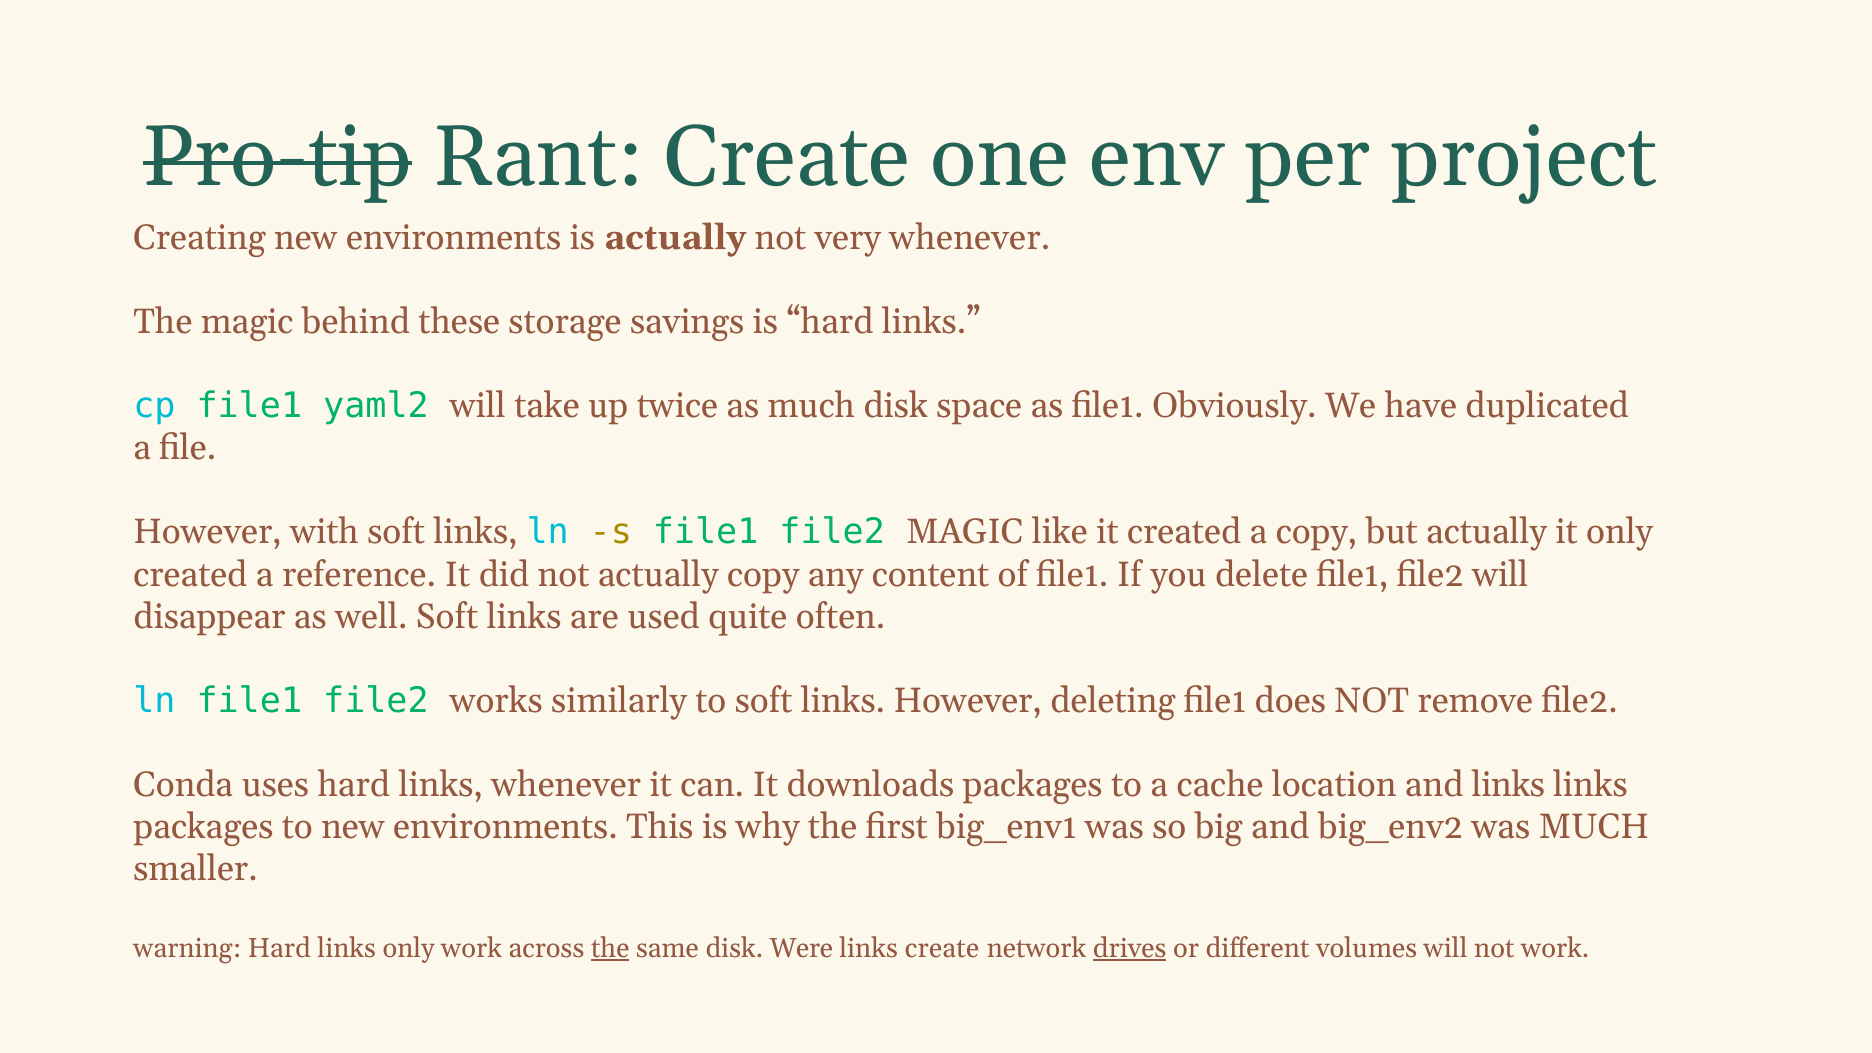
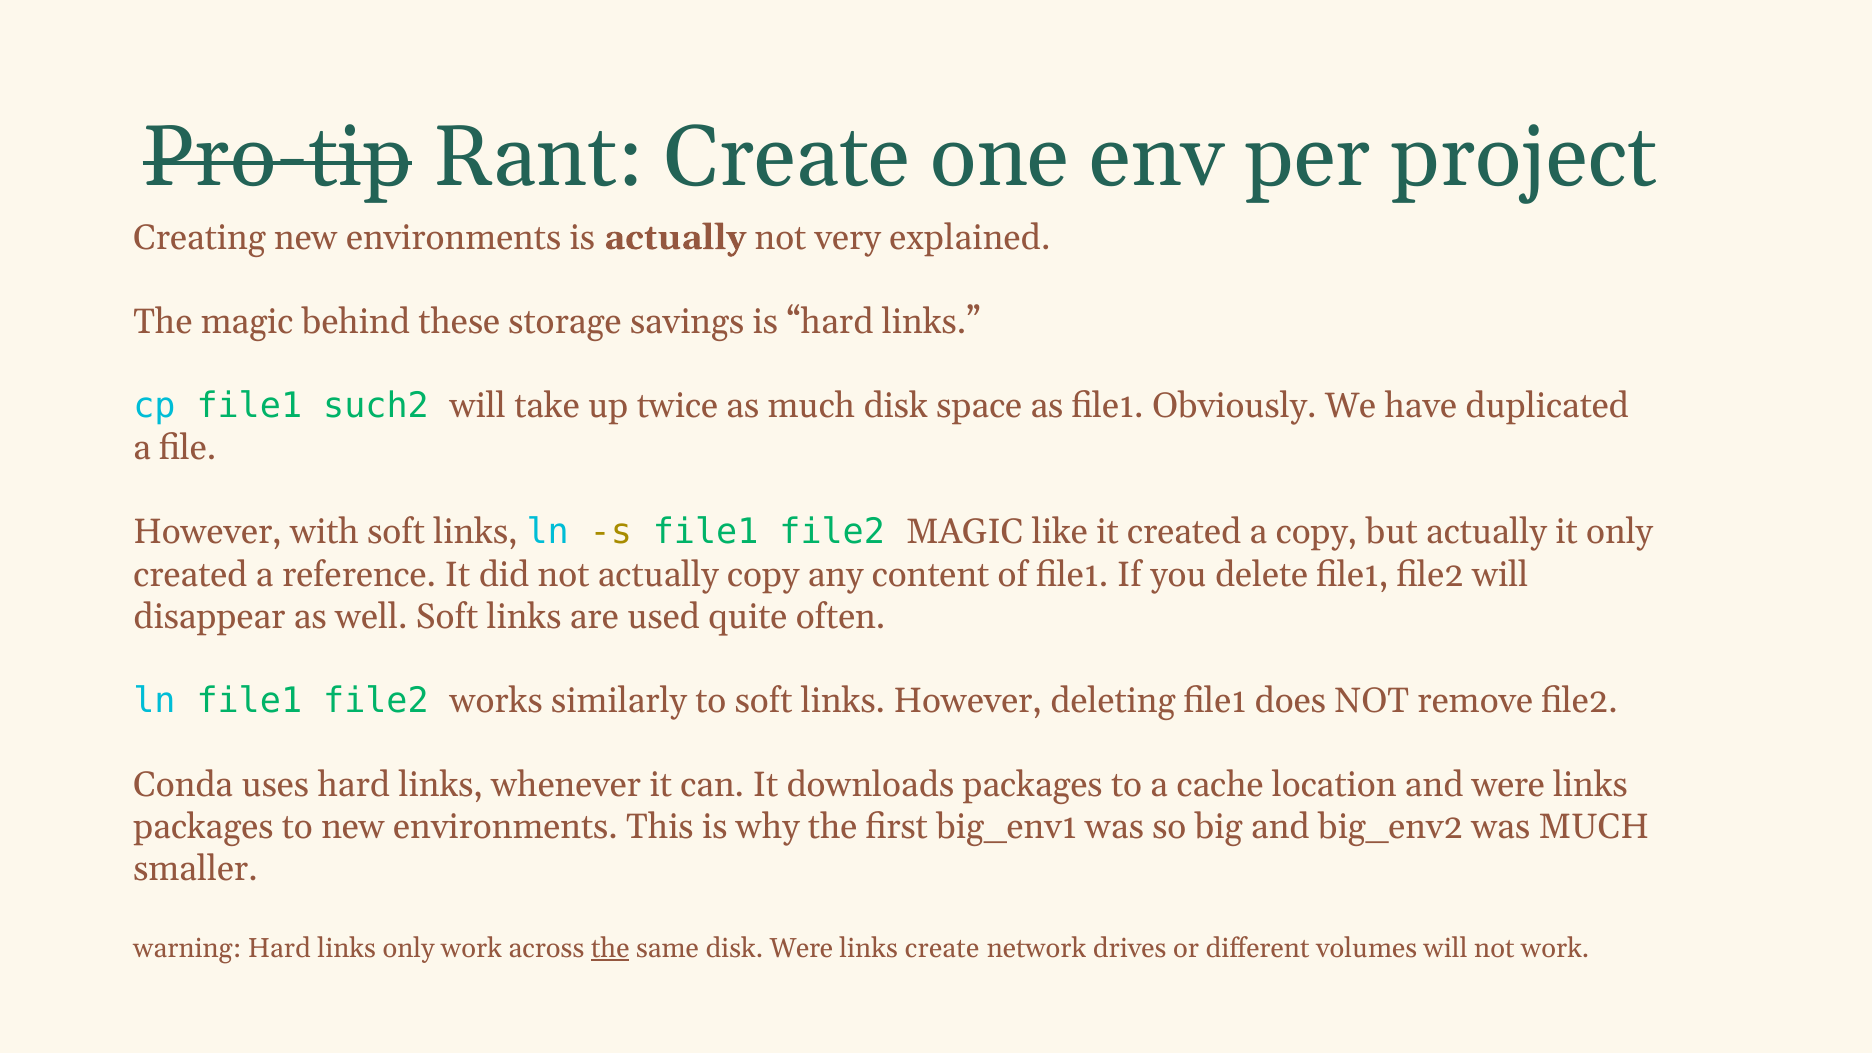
very whenever: whenever -> explained (970, 237)
yaml2: yaml2 -> such2 (376, 406)
and links: links -> were (1508, 785)
drives underline: present -> none (1130, 948)
